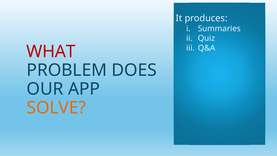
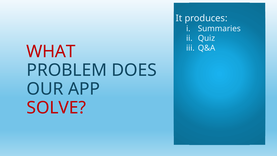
SOLVE colour: orange -> red (56, 108)
